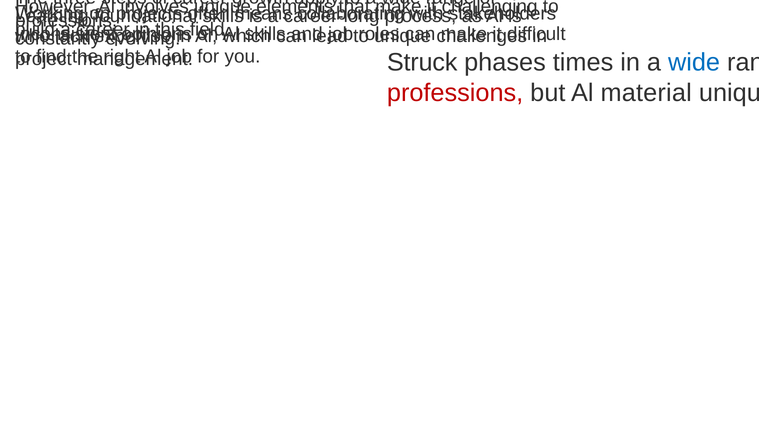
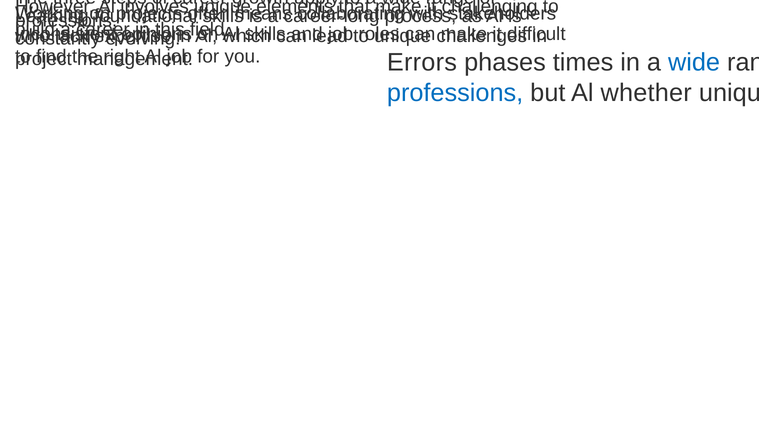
Struck: Struck -> Errors (422, 62)
professions colour: red -> blue (455, 93)
material: material -> whether (646, 93)
